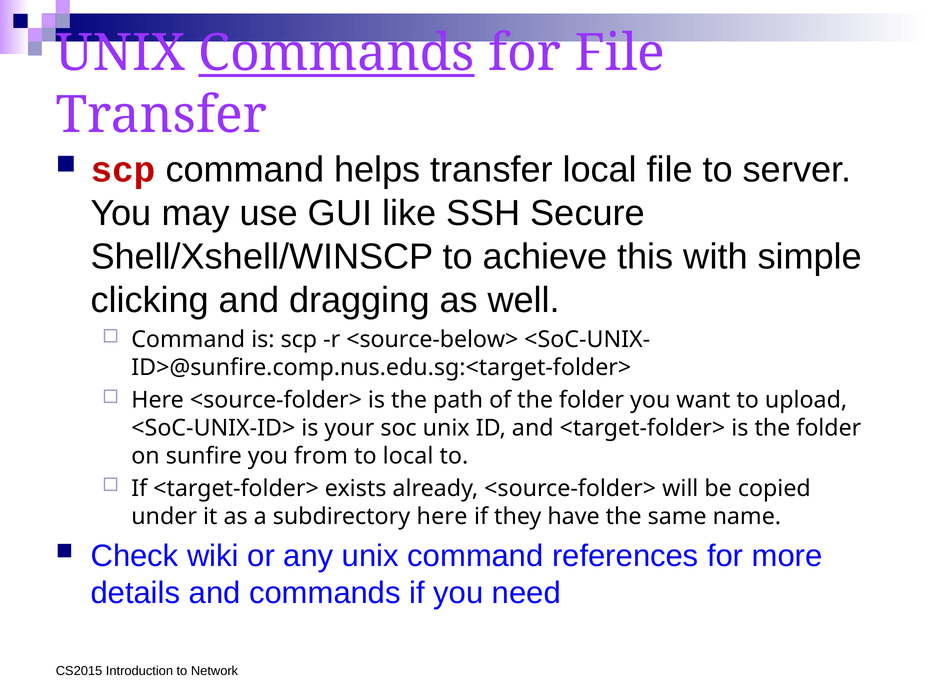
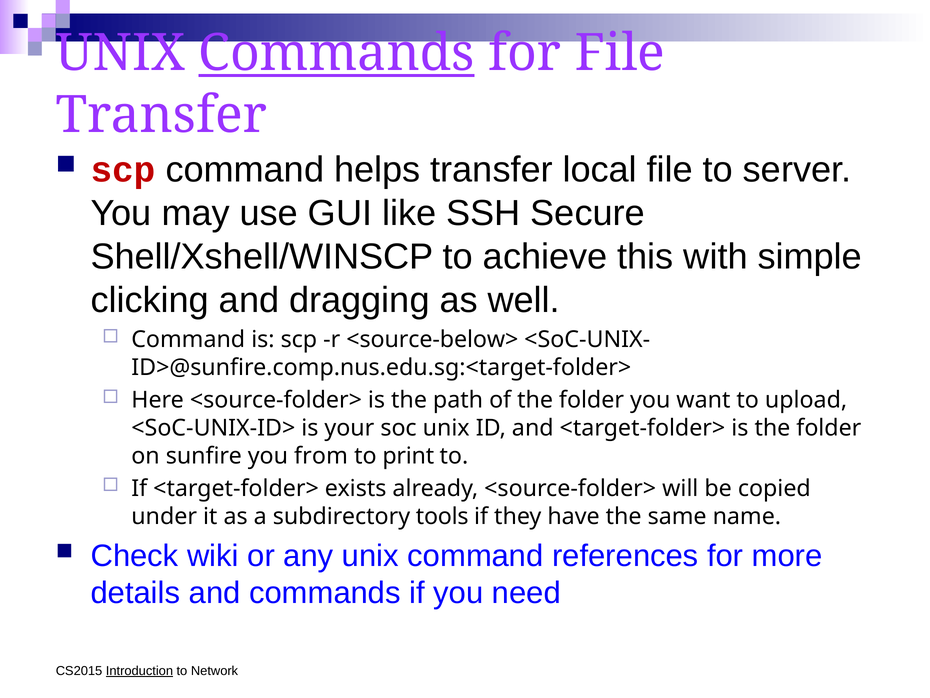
to local: local -> print (408, 456)
subdirectory here: here -> tools (442, 516)
Introduction underline: none -> present (139, 670)
